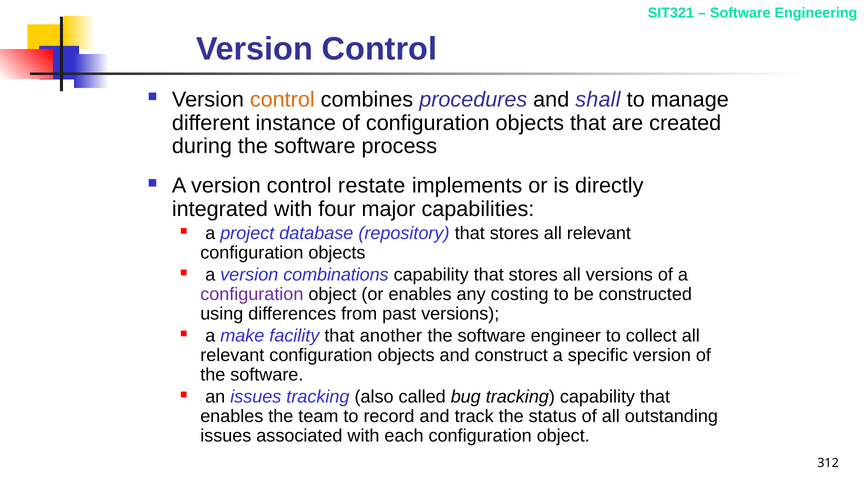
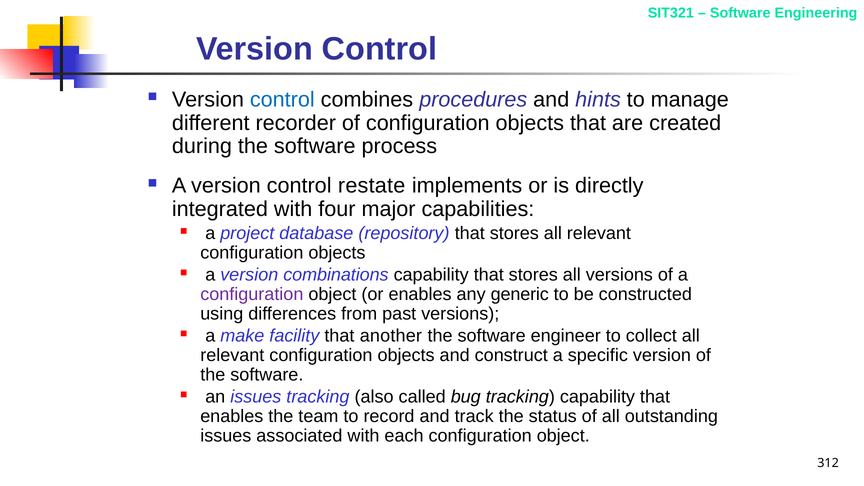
control colour: orange -> blue (282, 100)
shall: shall -> hints (598, 100)
instance: instance -> recorder (296, 123)
costing: costing -> generic (520, 294)
